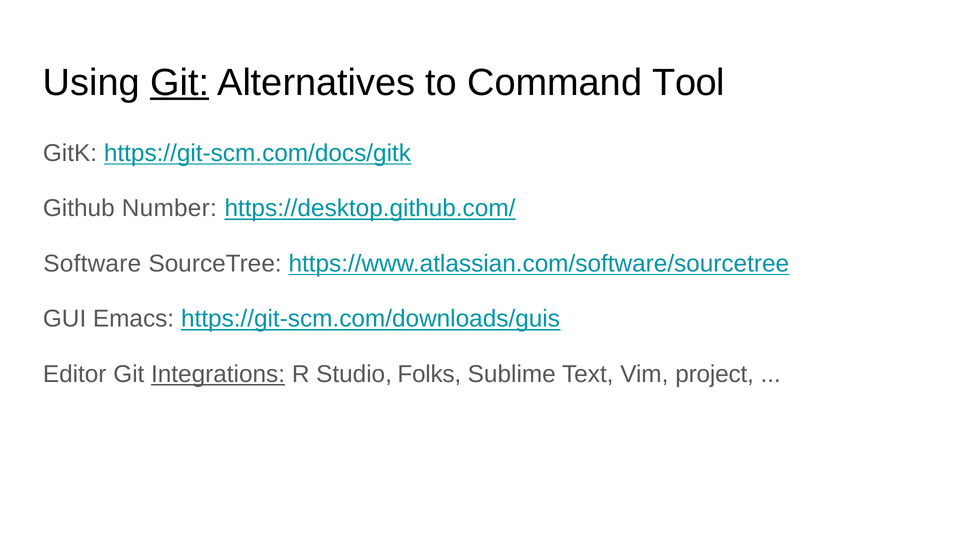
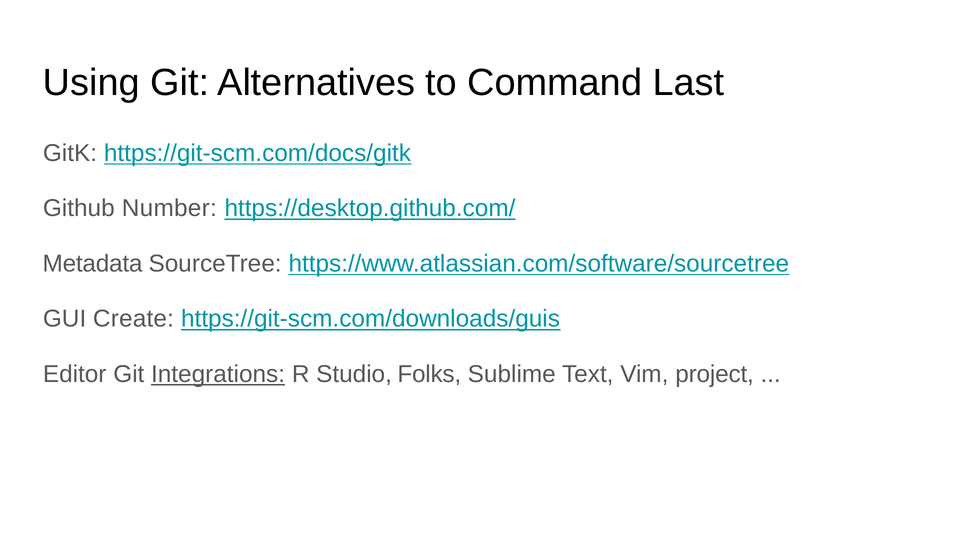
Git underline: present -> none (180, 83)
Tool: Tool -> Last (688, 83)
Software: Software -> Metadata (93, 264)
Emacs: Emacs -> Create (133, 319)
